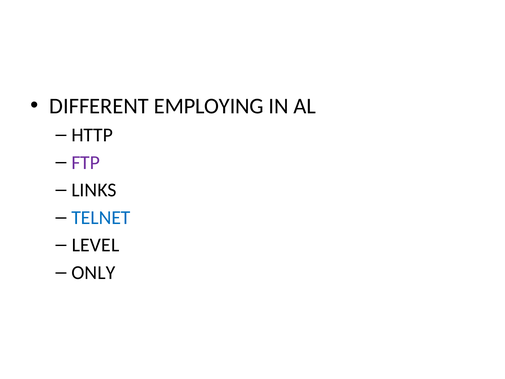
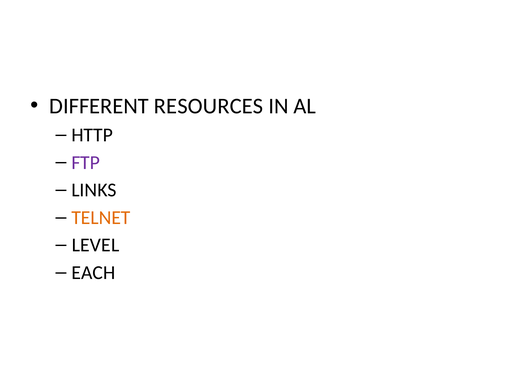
EMPLOYING: EMPLOYING -> RESOURCES (209, 106)
TELNET colour: blue -> orange (101, 217)
ONLY: ONLY -> EACH (93, 273)
